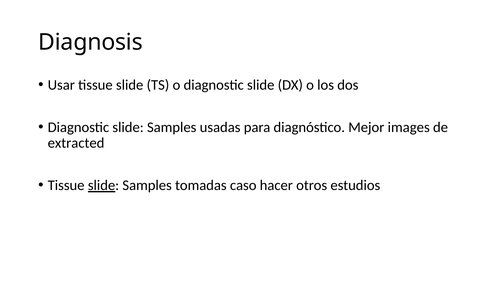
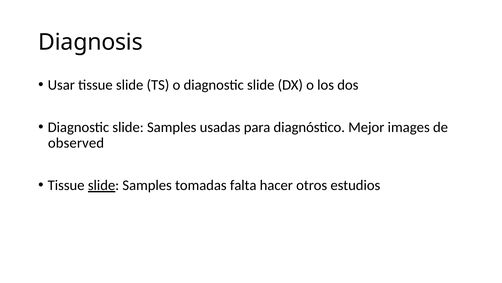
extracted: extracted -> observed (76, 143)
caso: caso -> falta (243, 185)
